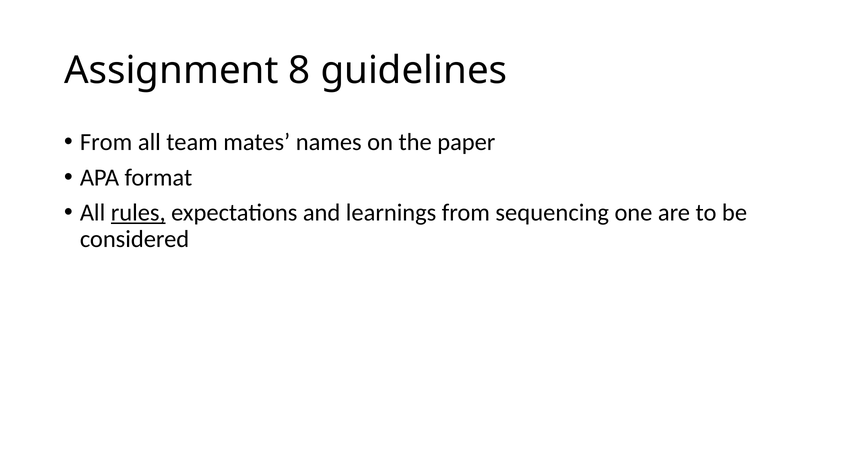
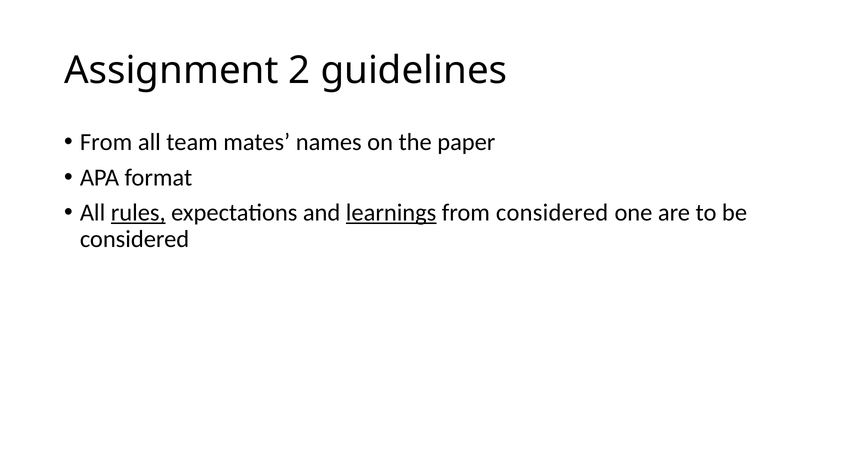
8: 8 -> 2 (300, 71)
learnings underline: none -> present (391, 213)
from sequencing: sequencing -> considered (552, 213)
